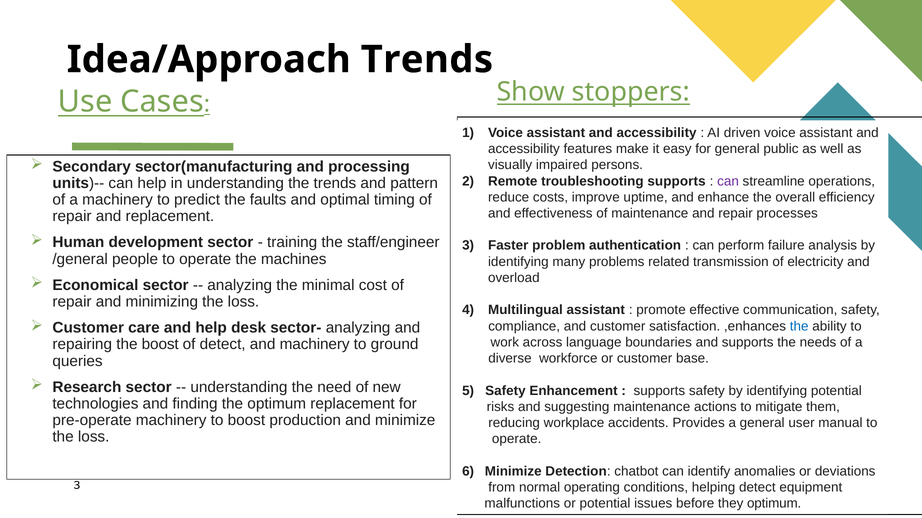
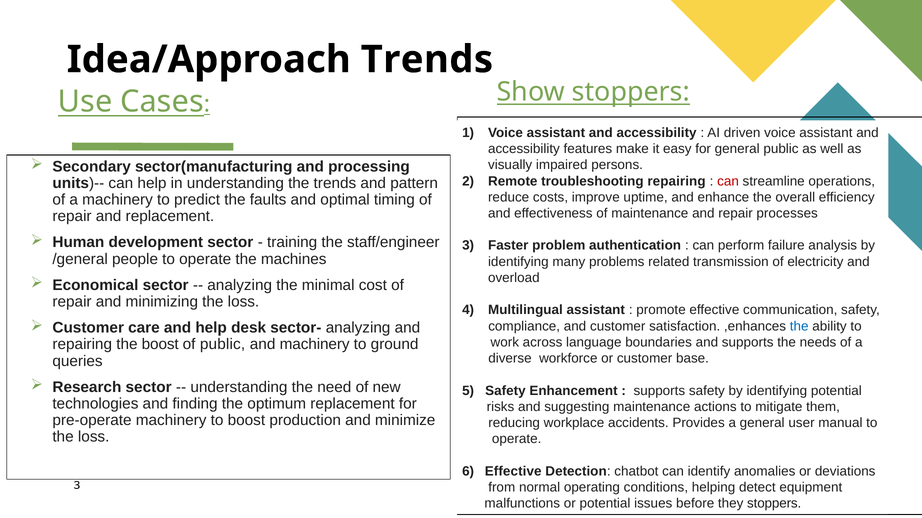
troubleshooting supports: supports -> repairing (677, 181)
can colour: purple -> red (728, 181)
of detect: detect -> public (223, 345)
6 Minimize: Minimize -> Effective (513, 472)
they optimum: optimum -> stoppers (774, 504)
